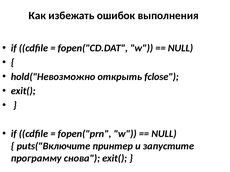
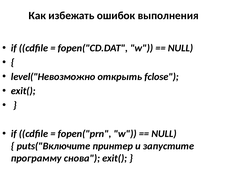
hold("Невозможно: hold("Невозможно -> level("Невозможно (53, 77)
